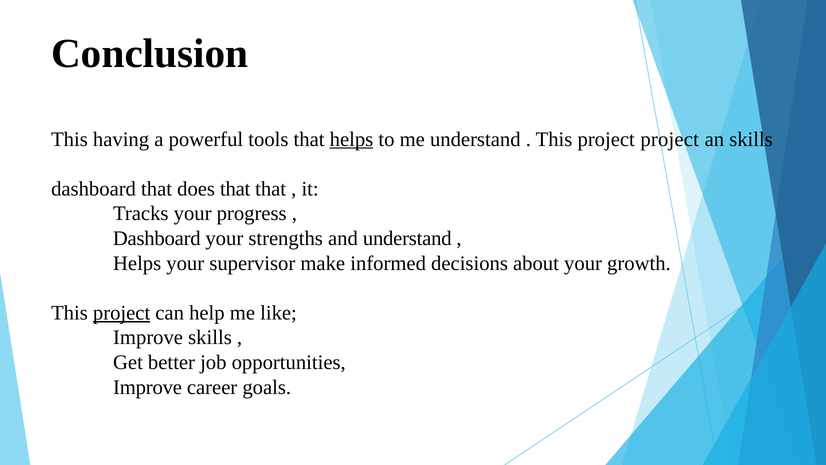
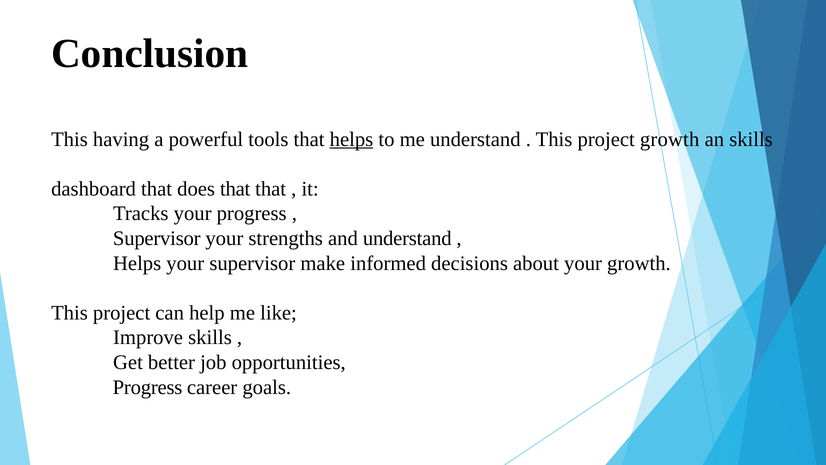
project project: project -> growth (670, 139)
Dashboard: Dashboard -> Supervisor (157, 238)
project underline: present -> none (122, 313)
Improve: Improve -> Progress (148, 387)
